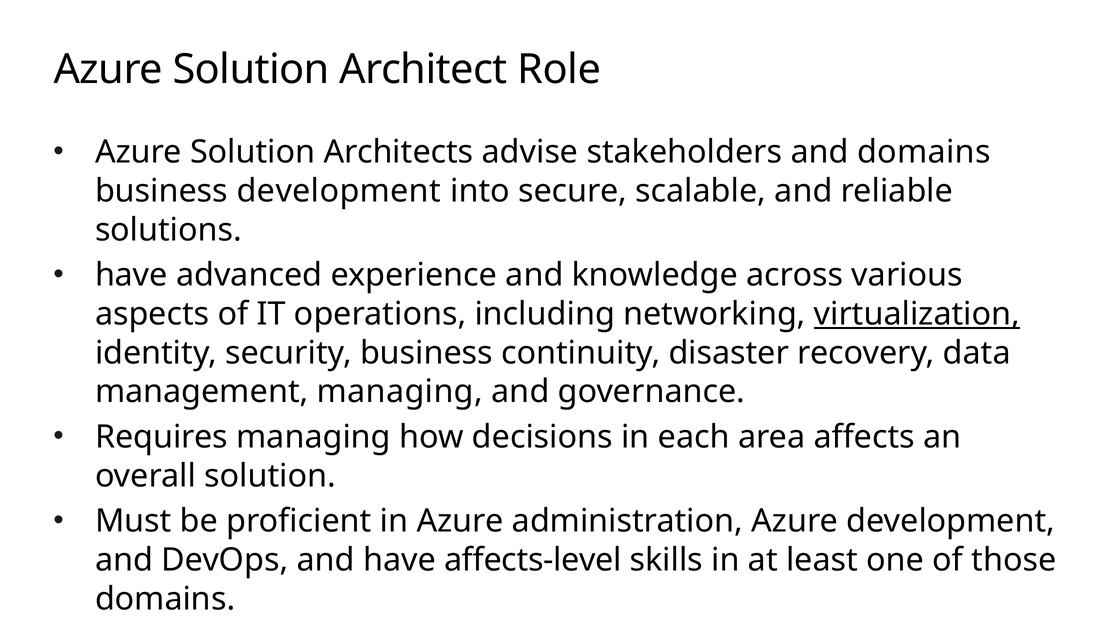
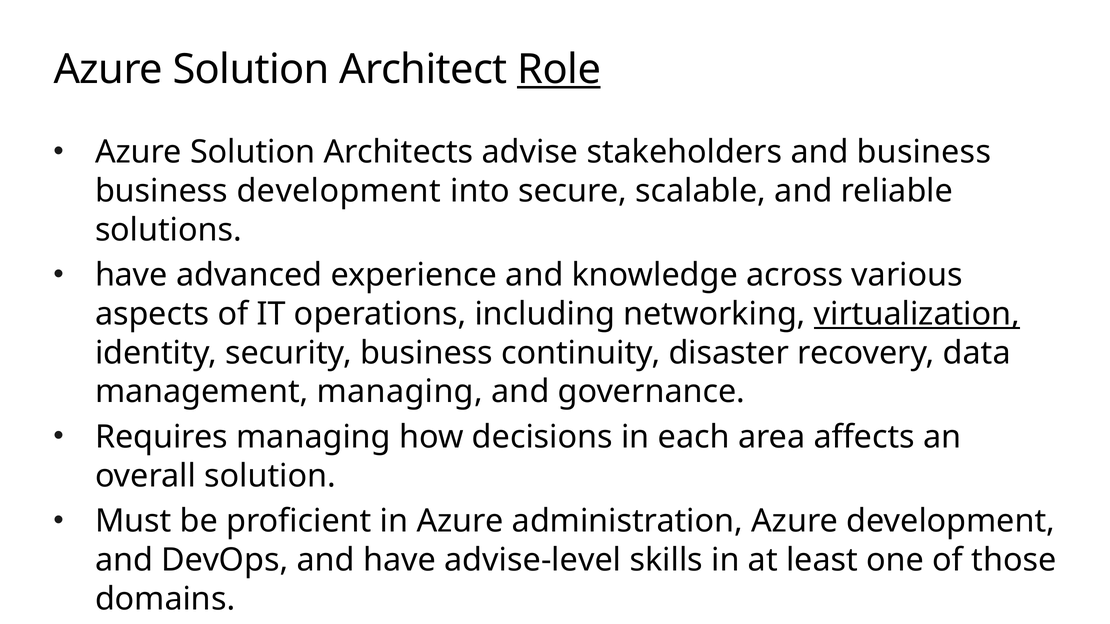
Role underline: none -> present (559, 70)
and domains: domains -> business (924, 152)
affects-level: affects-level -> advise-level (533, 560)
